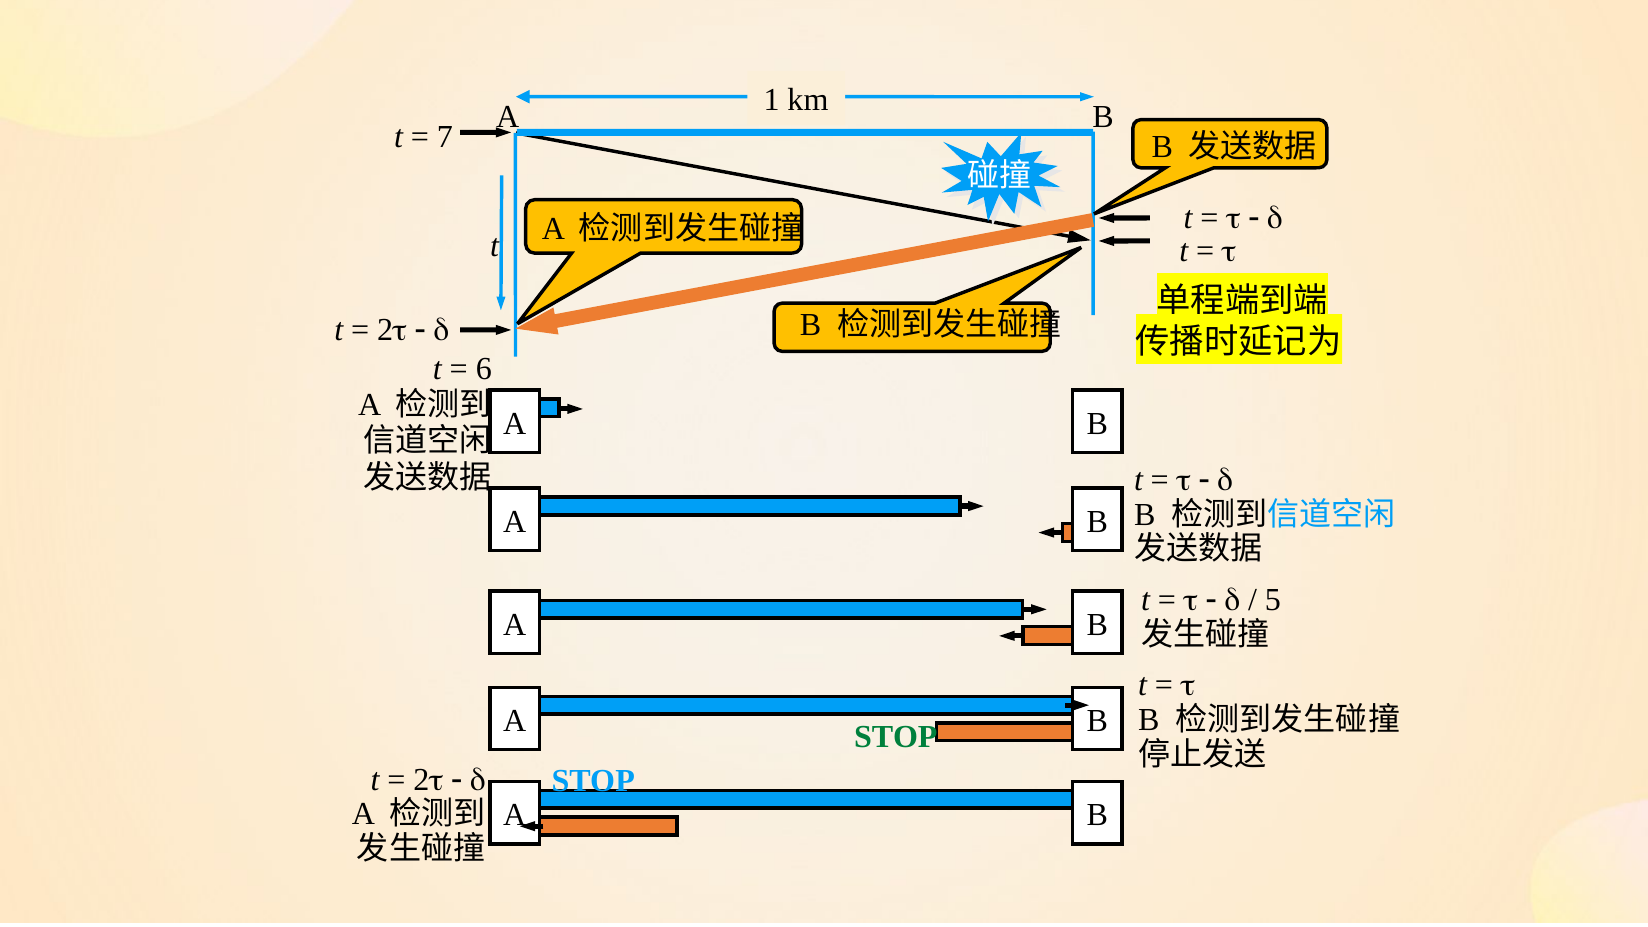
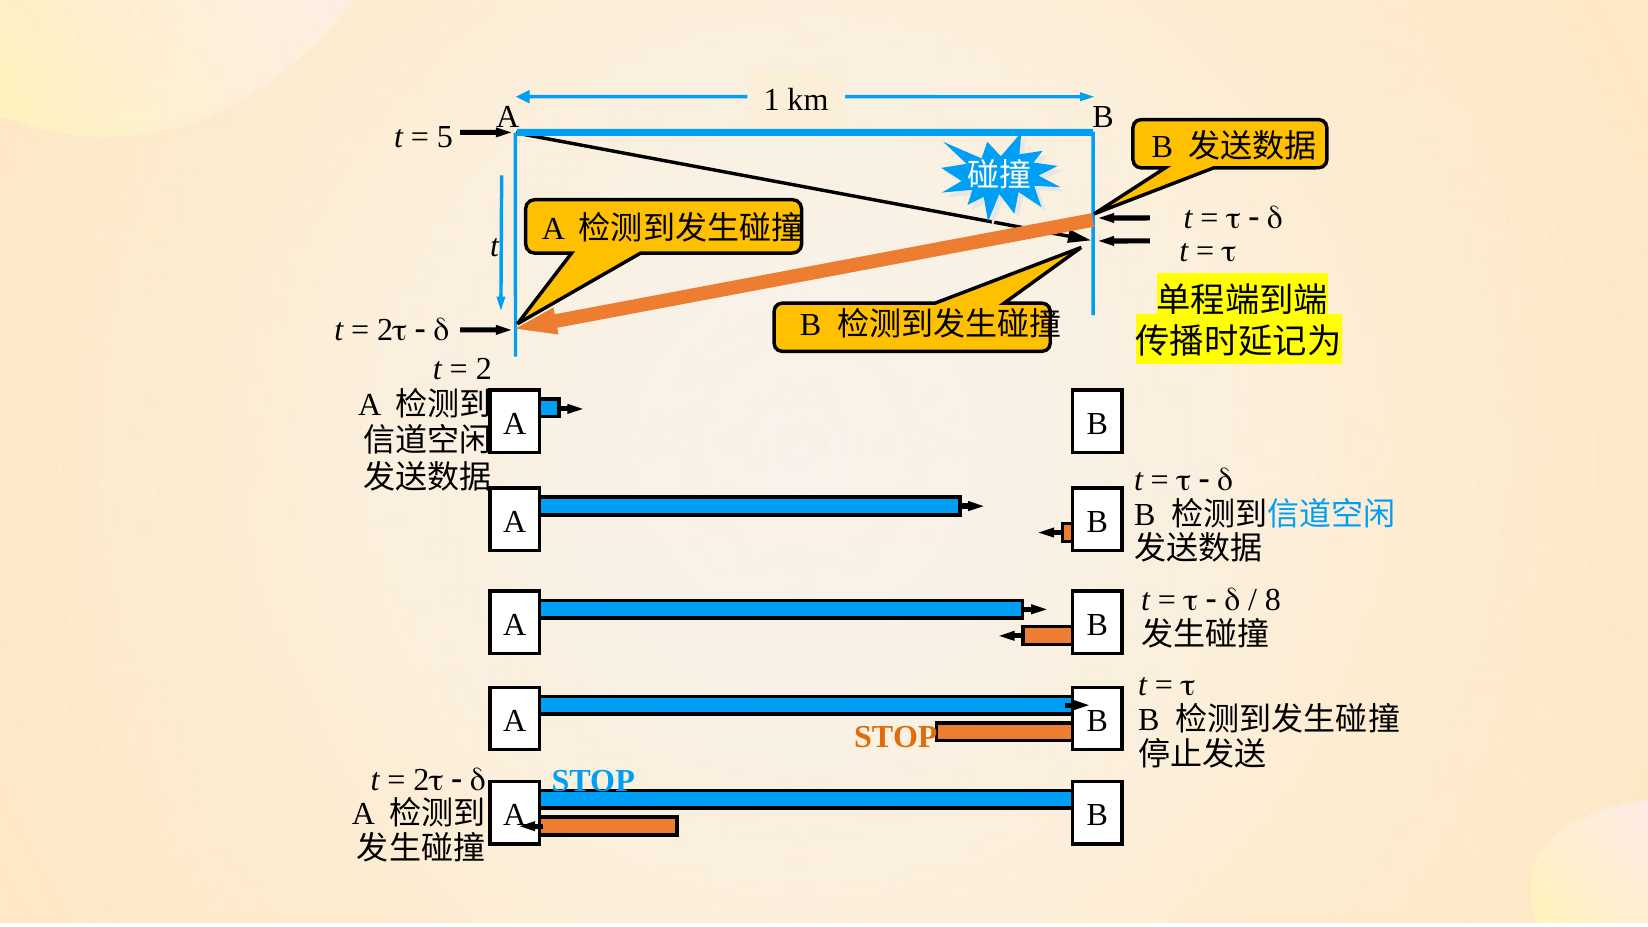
7: 7 -> 5 (445, 137)
6: 6 -> 2 (484, 369)
5: 5 -> 8 (1273, 600)
STOP colour: green -> orange (896, 737)
